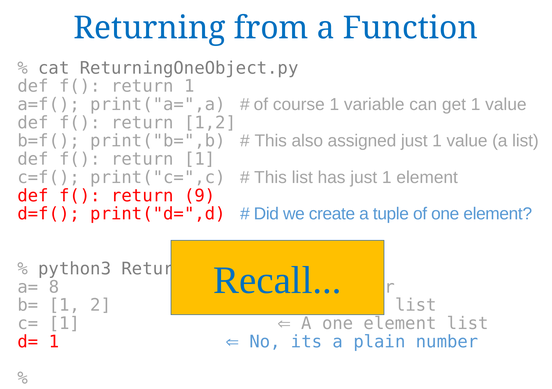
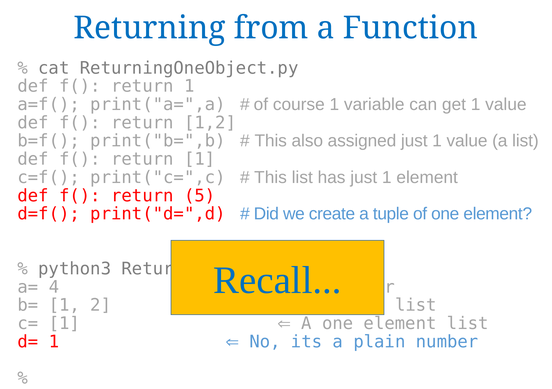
9: 9 -> 5 (200, 196)
8: 8 -> 4 (54, 287)
